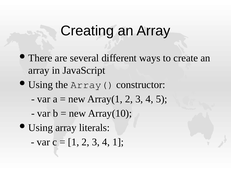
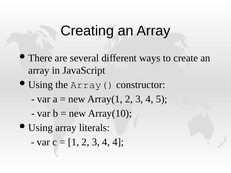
4 1: 1 -> 4 (118, 142)
